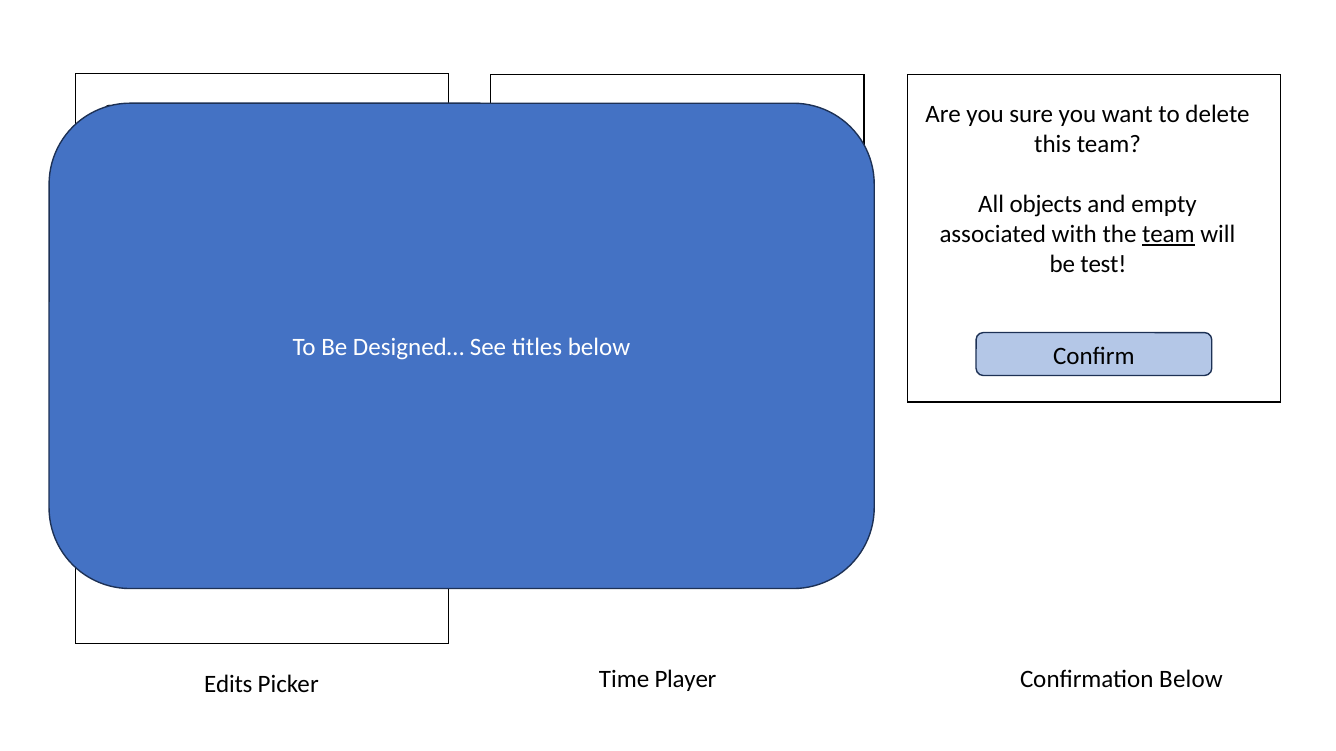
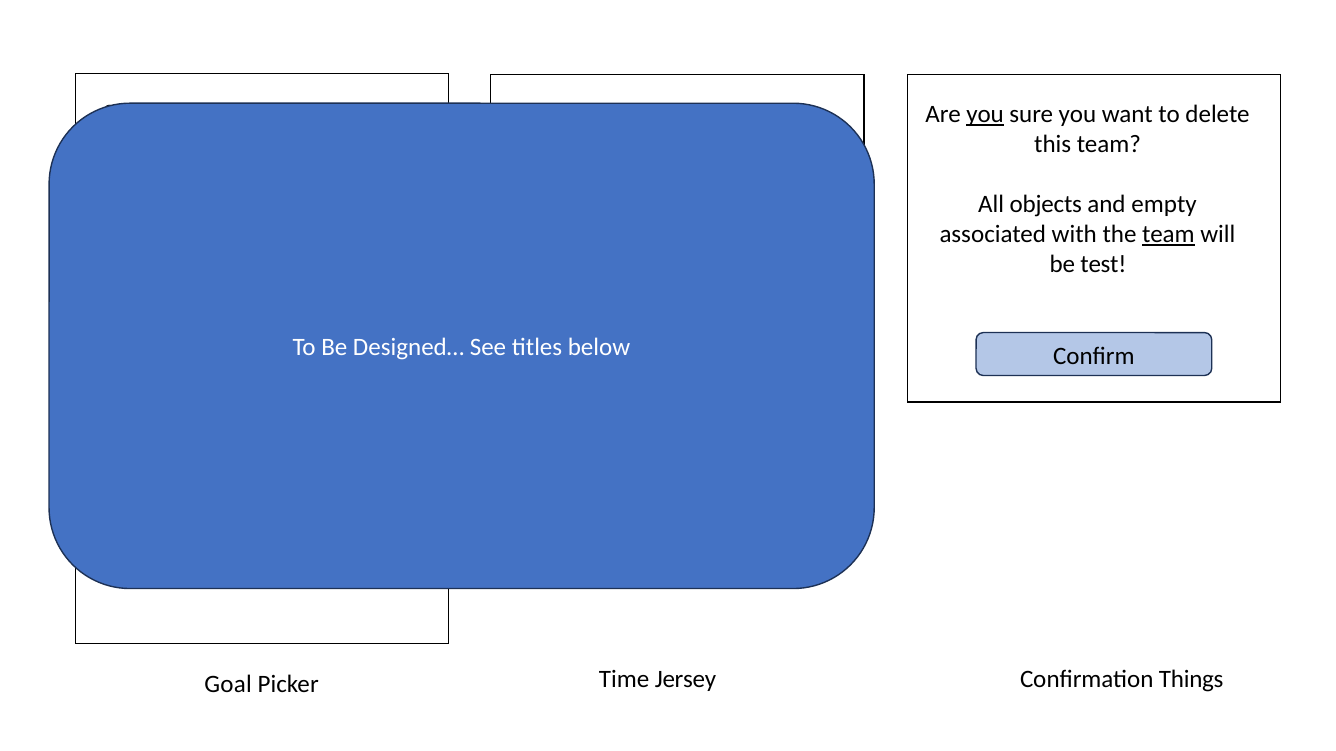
you underline: none -> present (985, 114)
Time Player: Player -> Jersey (686, 680)
Confirmation Below: Below -> Things (1191, 680)
Edits: Edits -> Goal (228, 684)
